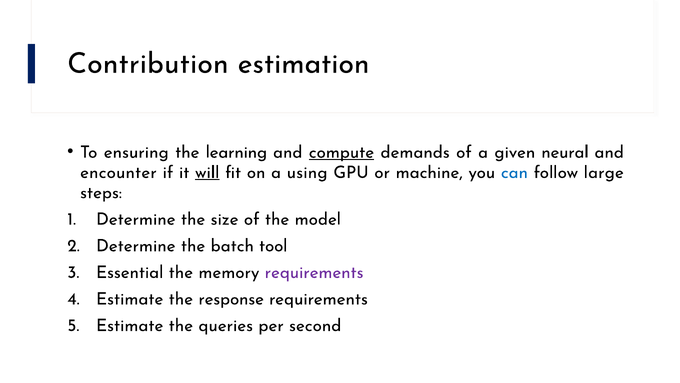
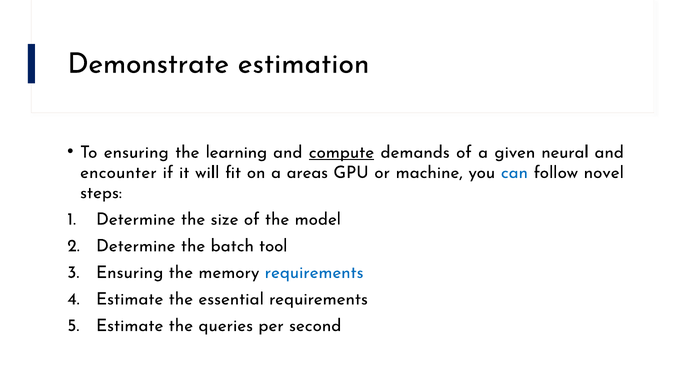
Contribution: Contribution -> Demonstrate (148, 63)
will underline: present -> none (207, 172)
using: using -> areas (307, 172)
large: large -> novel (604, 172)
Essential: Essential -> Ensuring (130, 272)
requirements colour: purple -> blue (314, 272)
response: response -> essential (231, 298)
